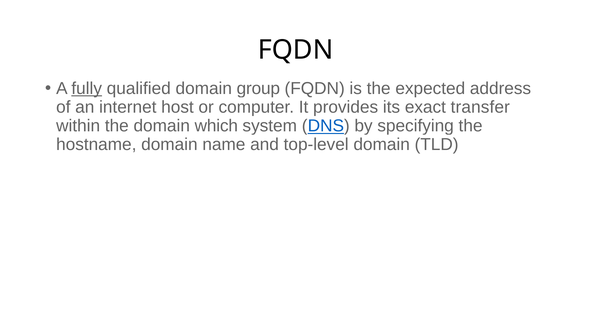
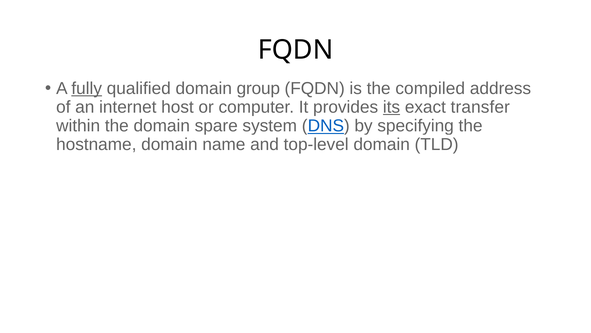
expected: expected -> compiled (430, 88)
its underline: none -> present (391, 107)
which: which -> spare (216, 126)
